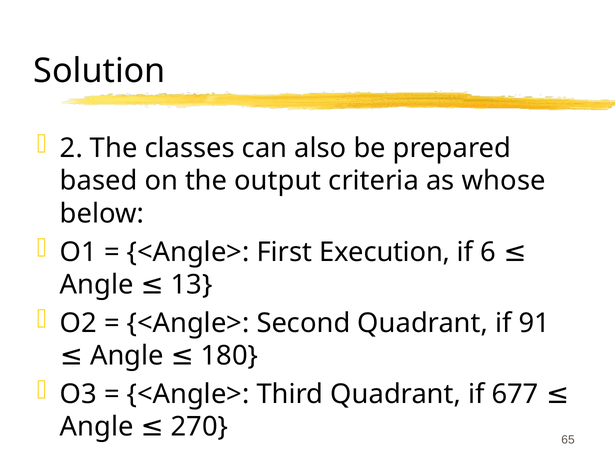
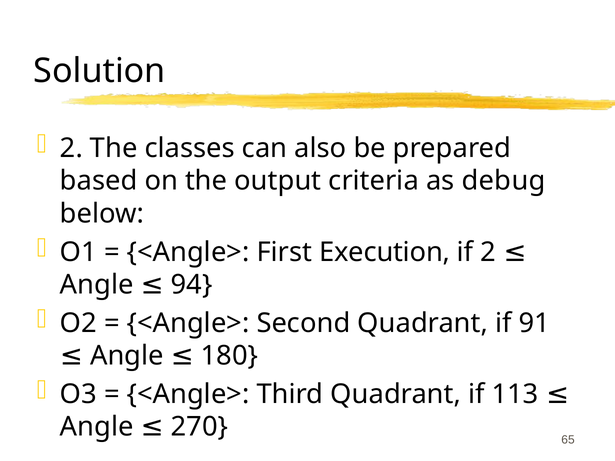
whose: whose -> debug (504, 181)
if 6: 6 -> 2 (488, 252)
13: 13 -> 94 (192, 285)
677: 677 -> 113 (515, 394)
